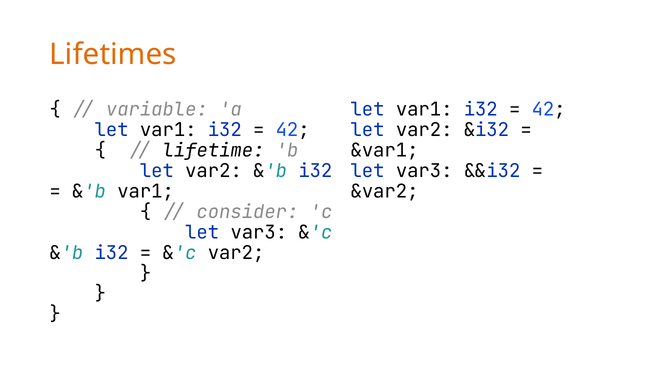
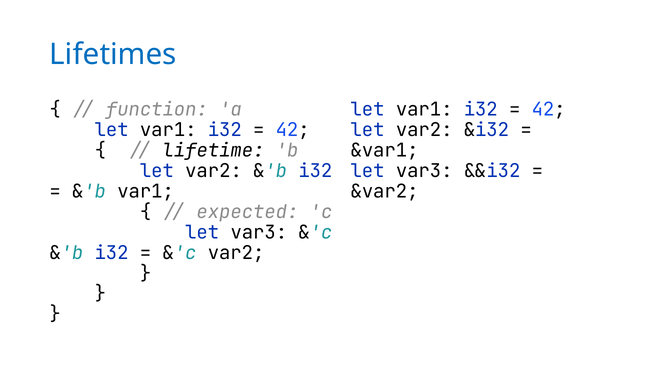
Lifetimes colour: orange -> blue (113, 54)
variable: variable -> function (157, 110)
consider: consider -> expected (247, 212)
